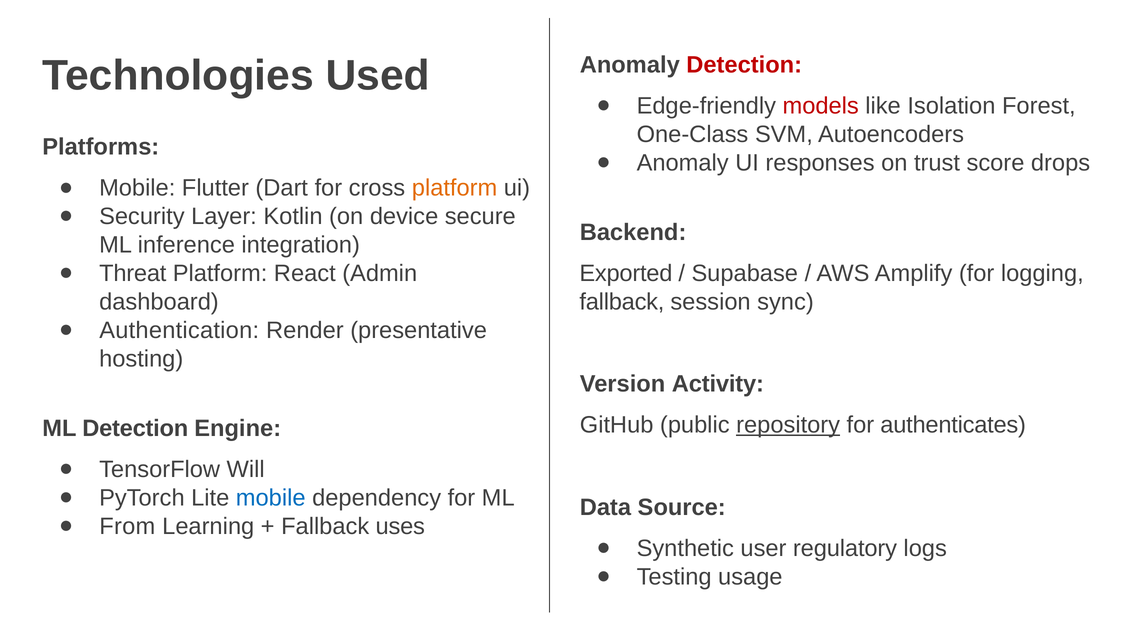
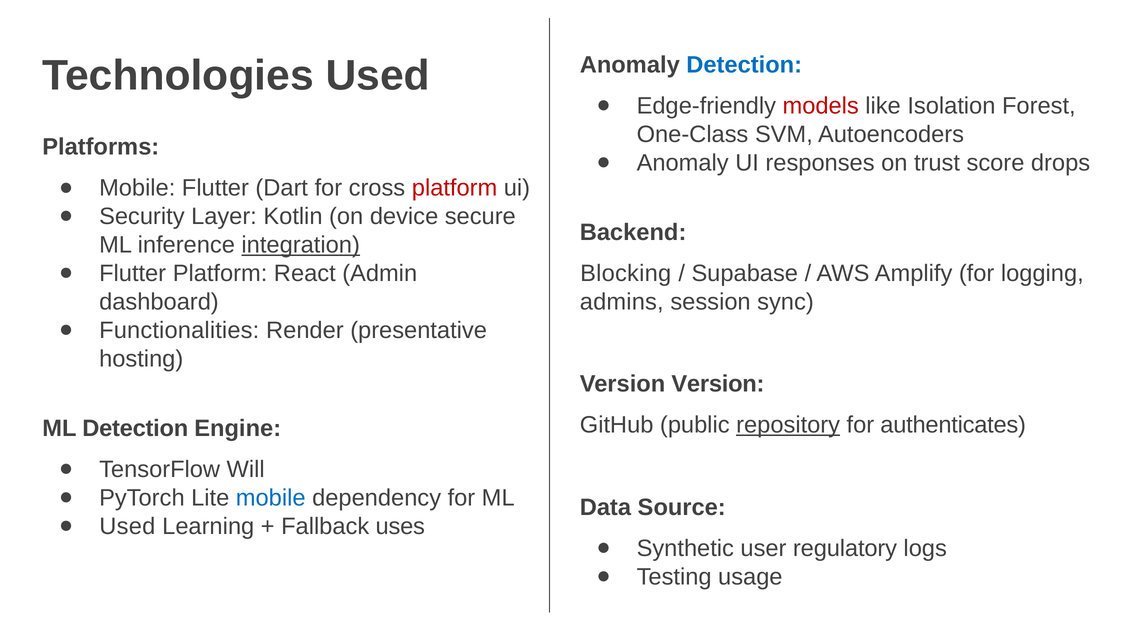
Detection colour: red -> blue (744, 65)
platform colour: orange -> red (455, 188)
integration underline: none -> present (301, 245)
Threat: Threat -> Flutter (133, 273)
Exported: Exported -> Blocking (626, 273)
fallback: fallback -> admins (622, 302)
Authentication: Authentication -> Functionalities (179, 330)
Version Activity: Activity -> Version (718, 384)
From: From -> Used (127, 526)
